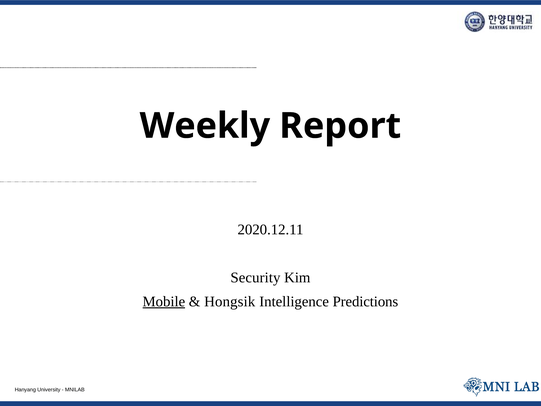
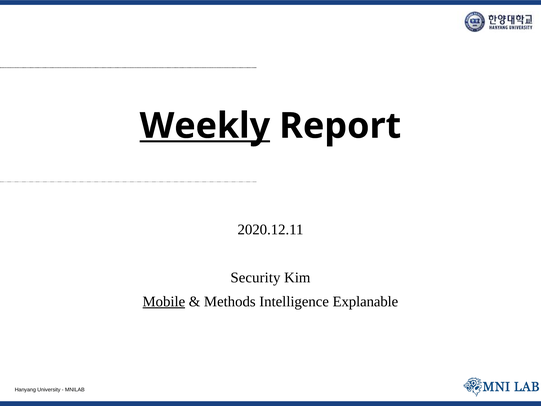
Weekly underline: none -> present (205, 126)
Hongsik: Hongsik -> Methods (230, 301)
Predictions: Predictions -> Explanable (365, 301)
